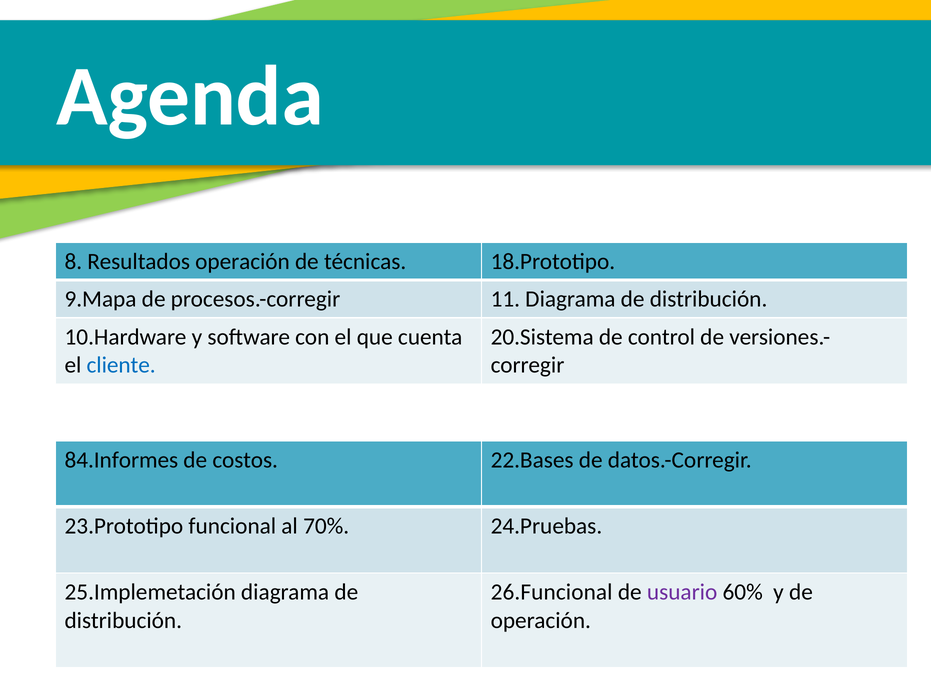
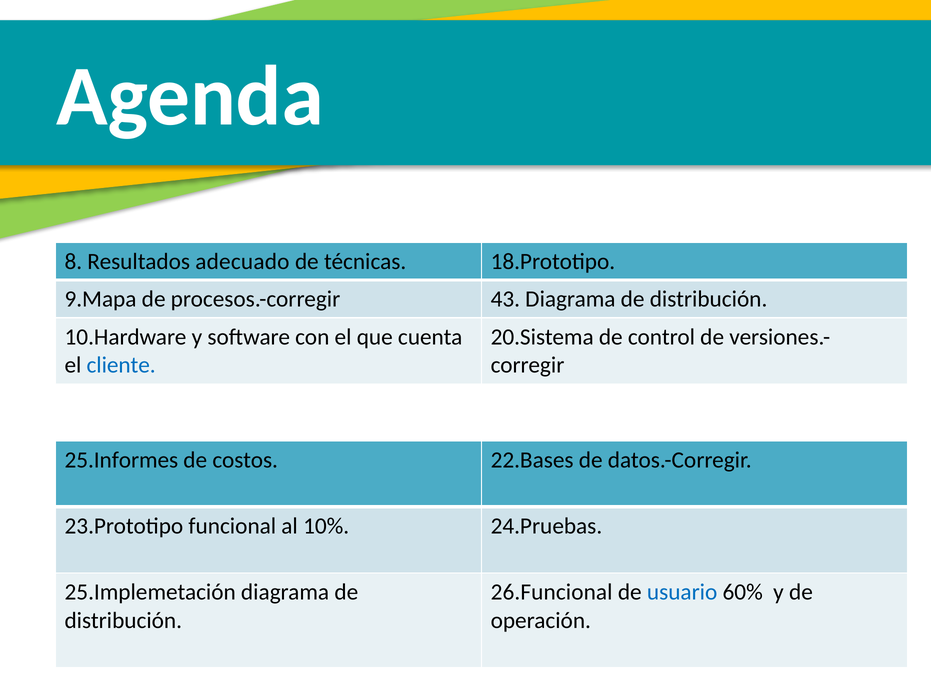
Resultados operación: operación -> adecuado (242, 261)
11: 11 -> 43 (505, 299)
84.Informes: 84.Informes -> 25.Informes (121, 460)
70%: 70% -> 10% (326, 526)
usuario colour: purple -> blue (682, 592)
